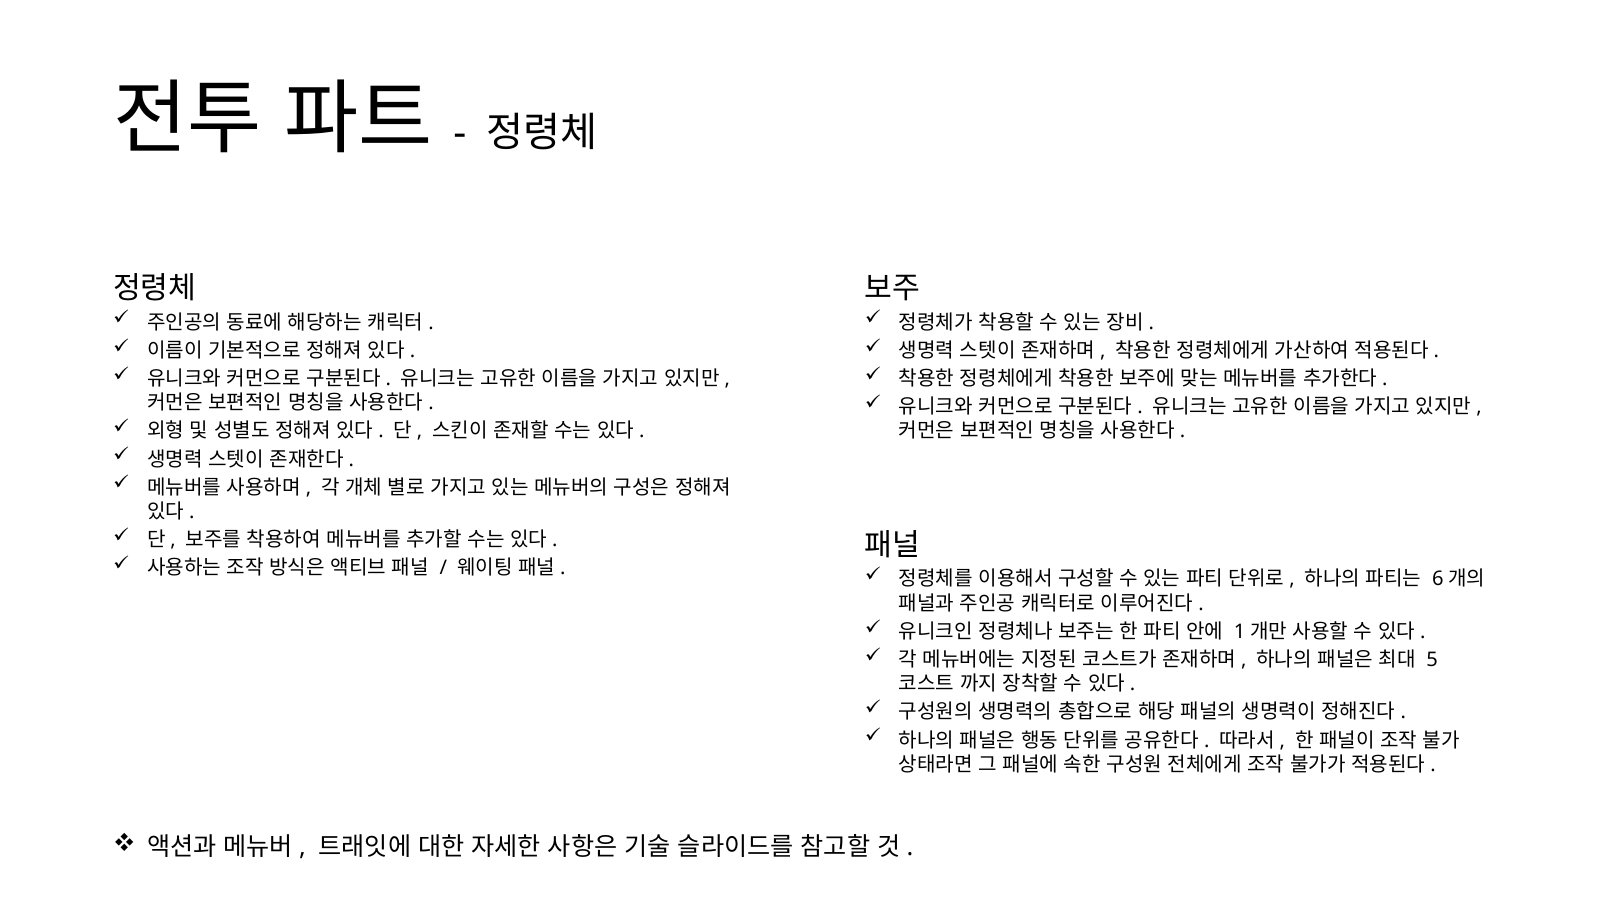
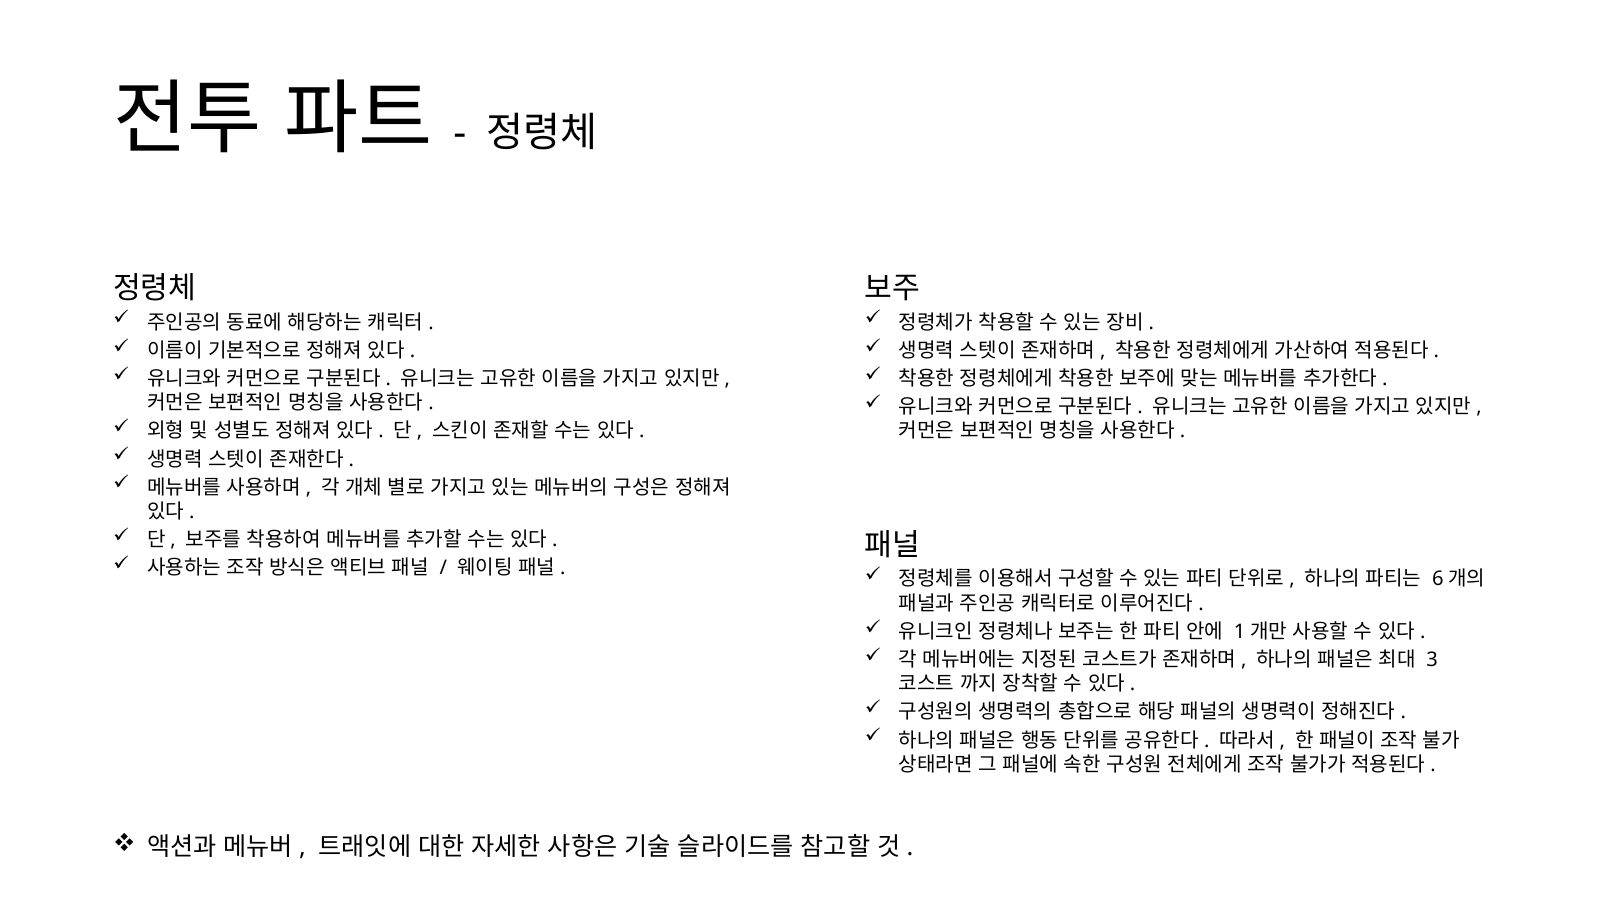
5: 5 -> 3 (1432, 660)
